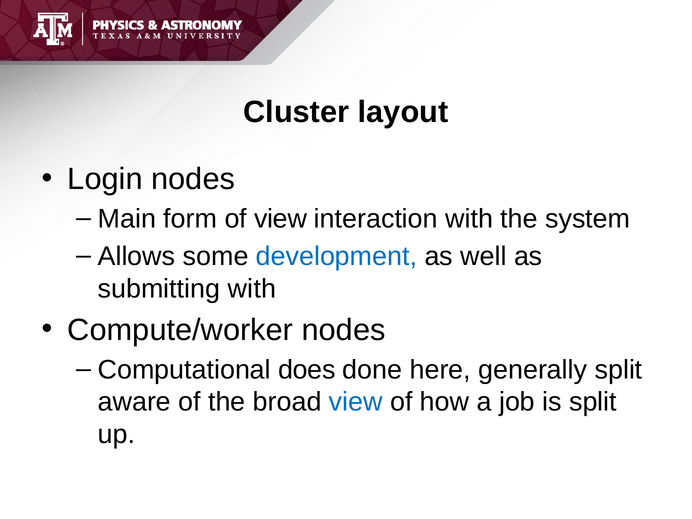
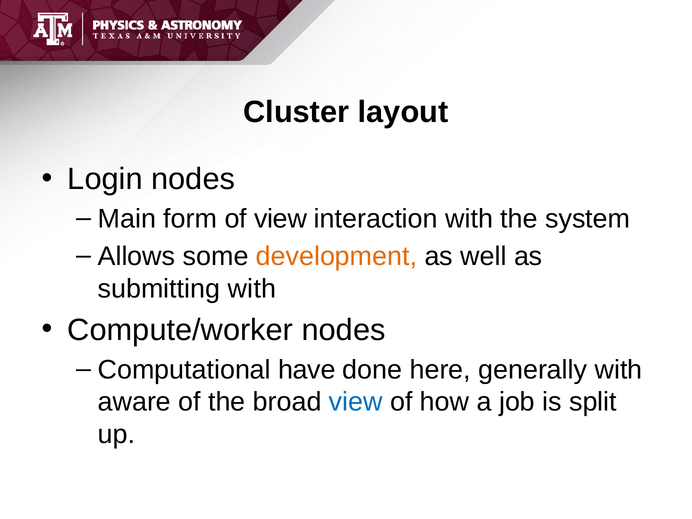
development colour: blue -> orange (336, 257)
does: does -> have (307, 370)
generally split: split -> with (619, 370)
